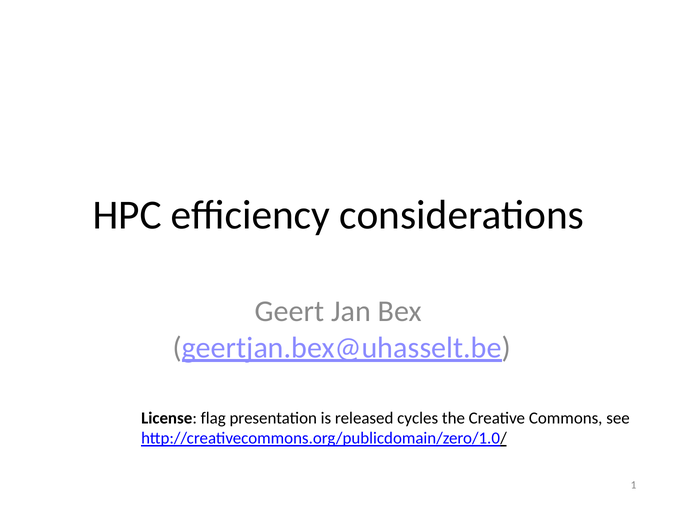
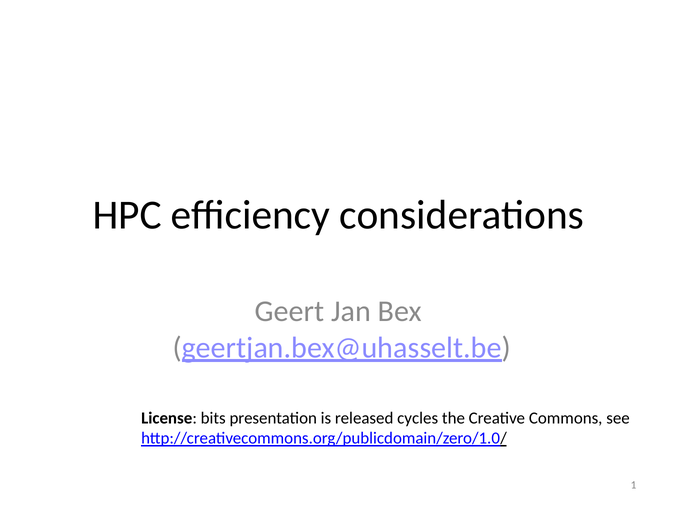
flag: flag -> bits (213, 418)
